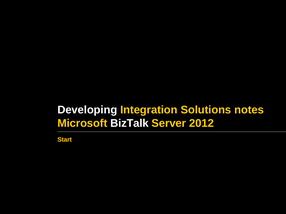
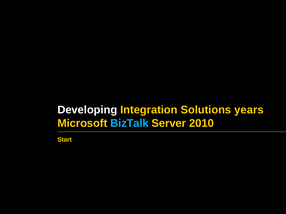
notes: notes -> years (249, 110)
BizTalk colour: white -> light blue (129, 124)
2012: 2012 -> 2010 (201, 124)
